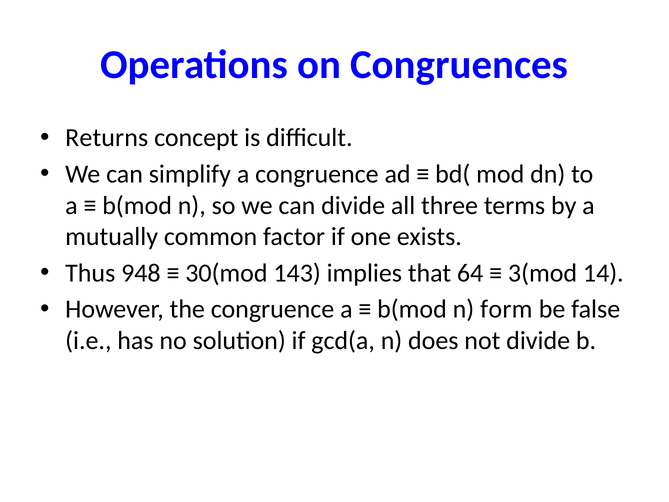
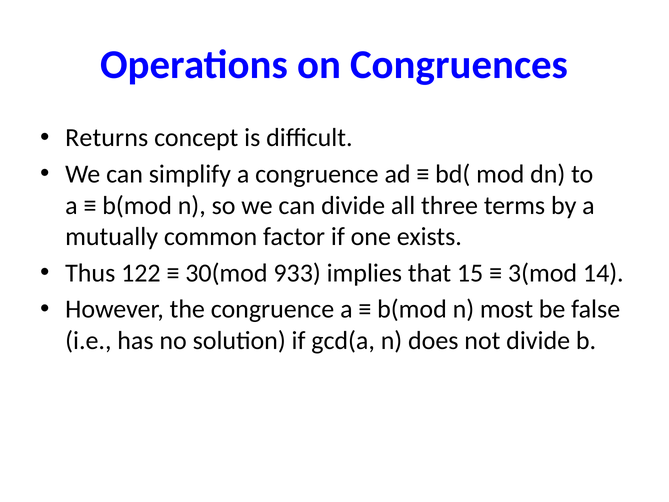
948: 948 -> 122 (141, 273)
143: 143 -> 933 (297, 273)
64: 64 -> 15 (470, 273)
form: form -> most (507, 309)
